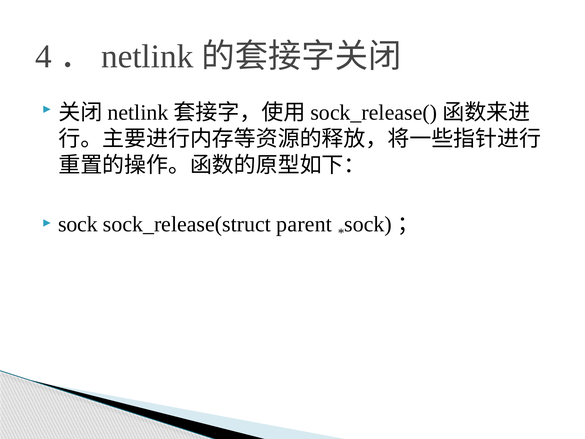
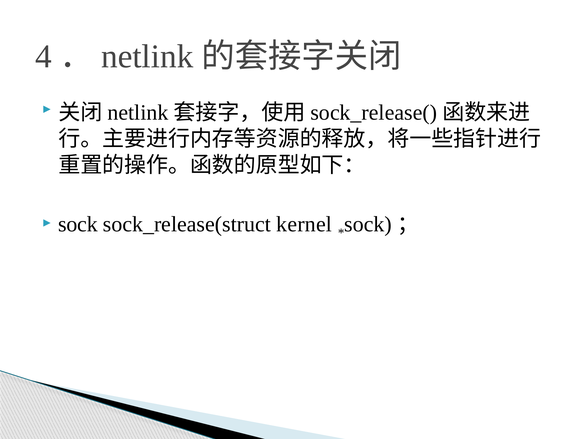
parent: parent -> kernel (304, 224)
